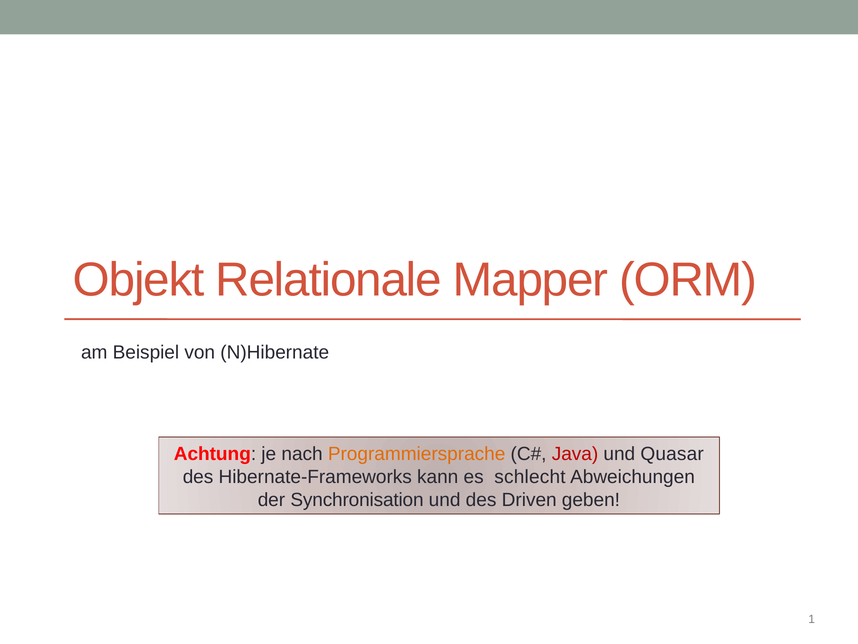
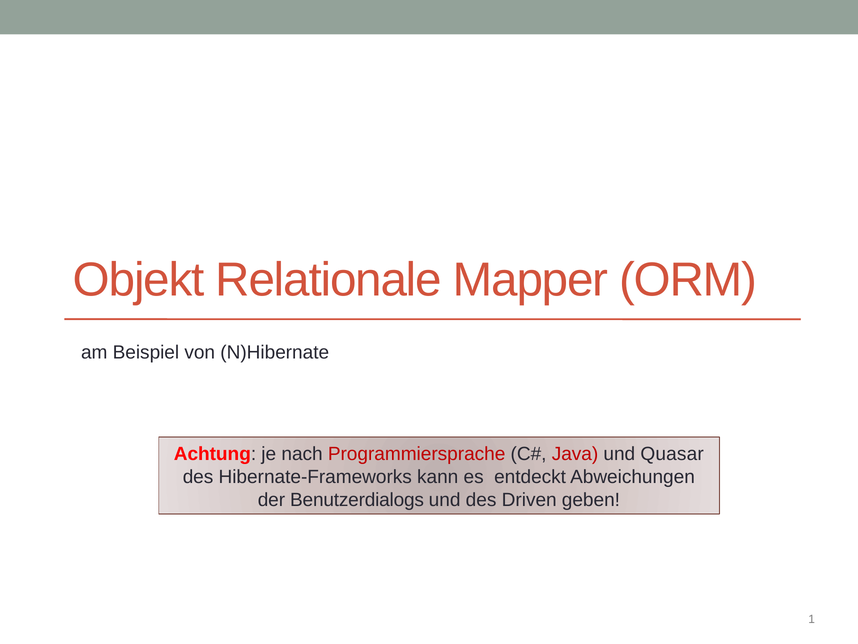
Programmiersprache colour: orange -> red (417, 454)
schlecht: schlecht -> entdeckt (530, 476)
Synchronisation: Synchronisation -> Benutzerdialogs (357, 499)
